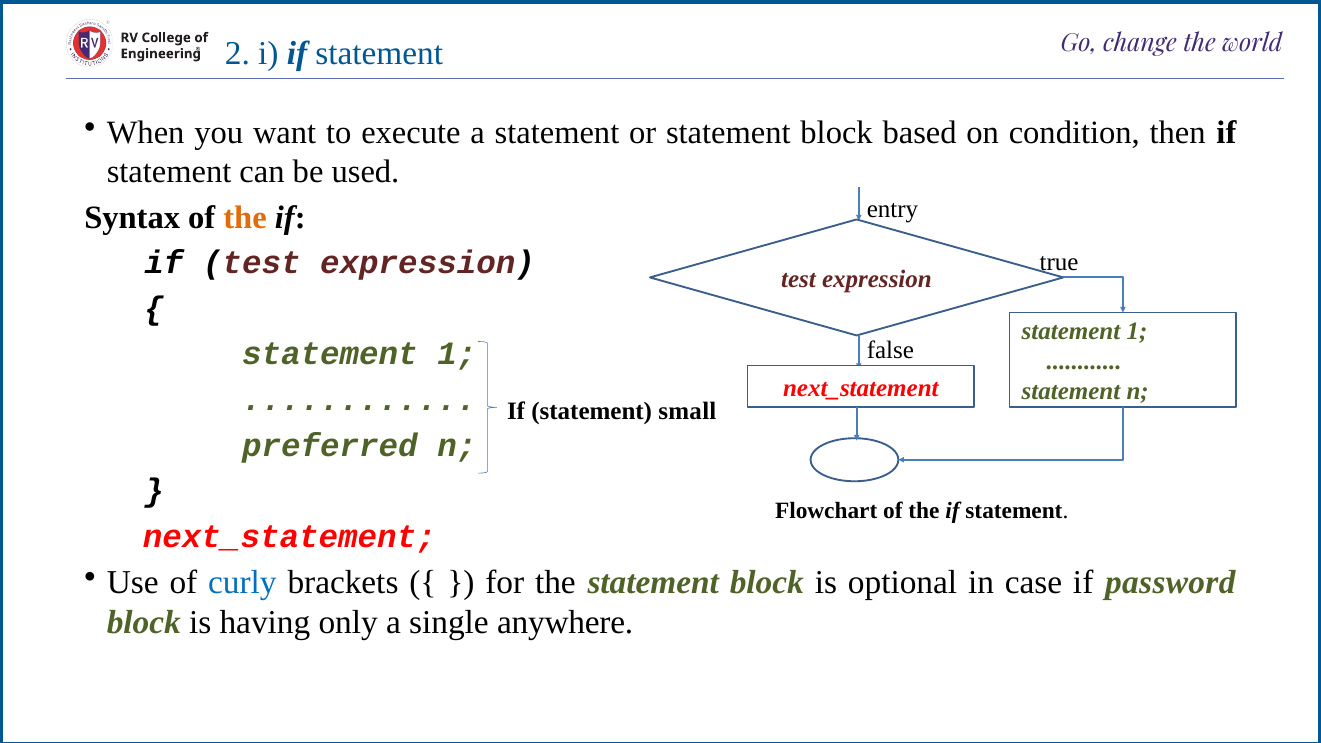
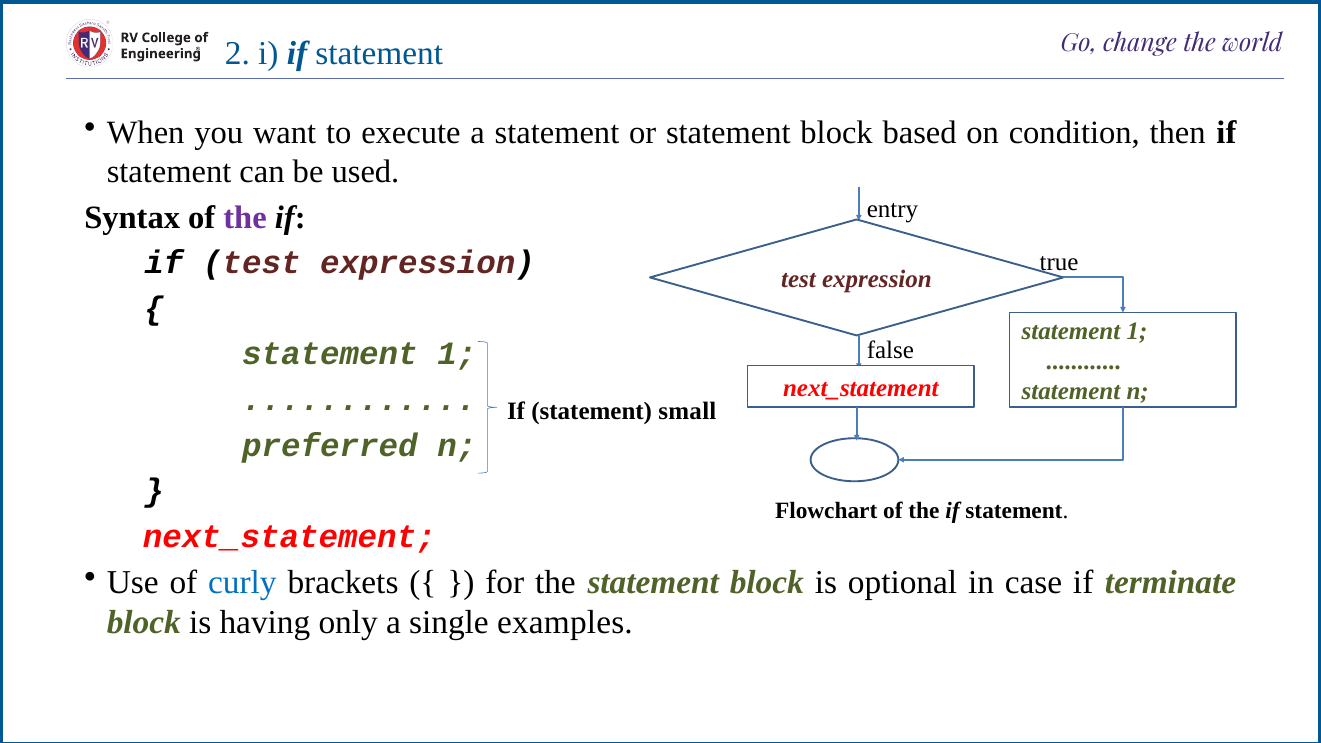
the colour: orange -> purple (245, 218)
password: password -> terminate (1171, 583)
anywhere: anywhere -> examples (565, 623)
